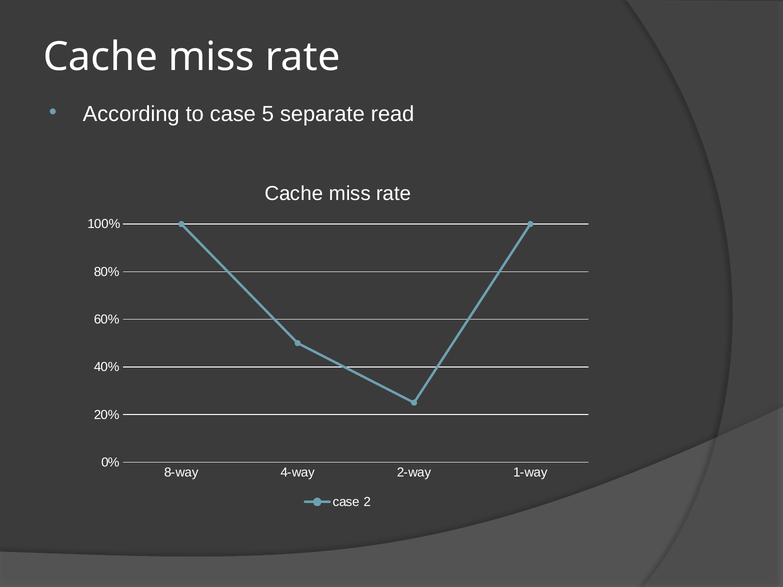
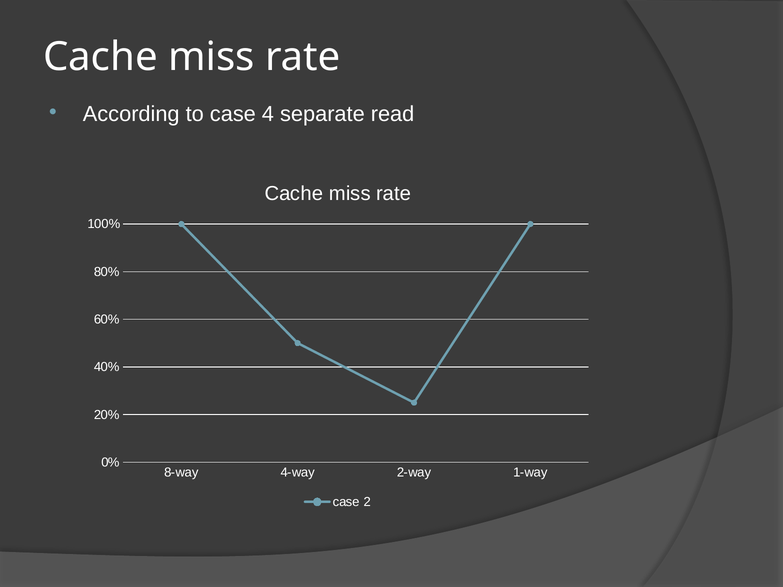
5: 5 -> 4 (268, 114)
